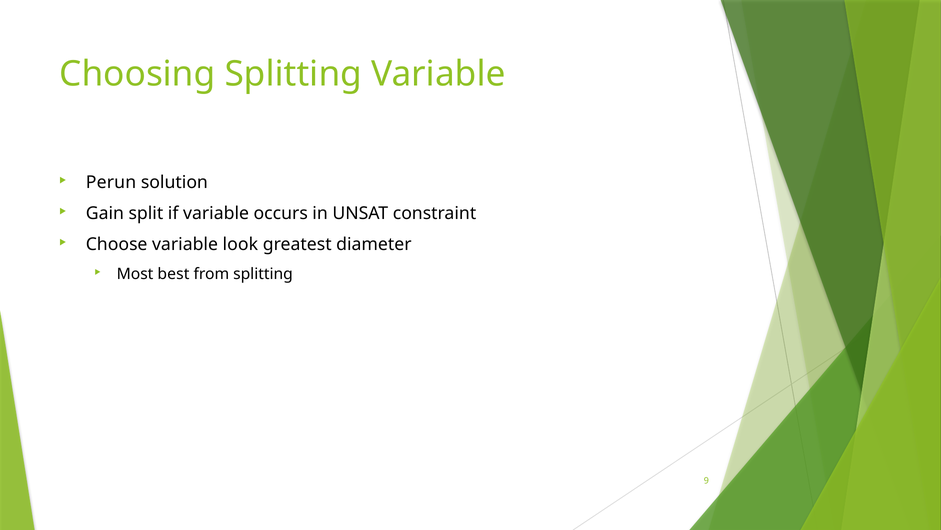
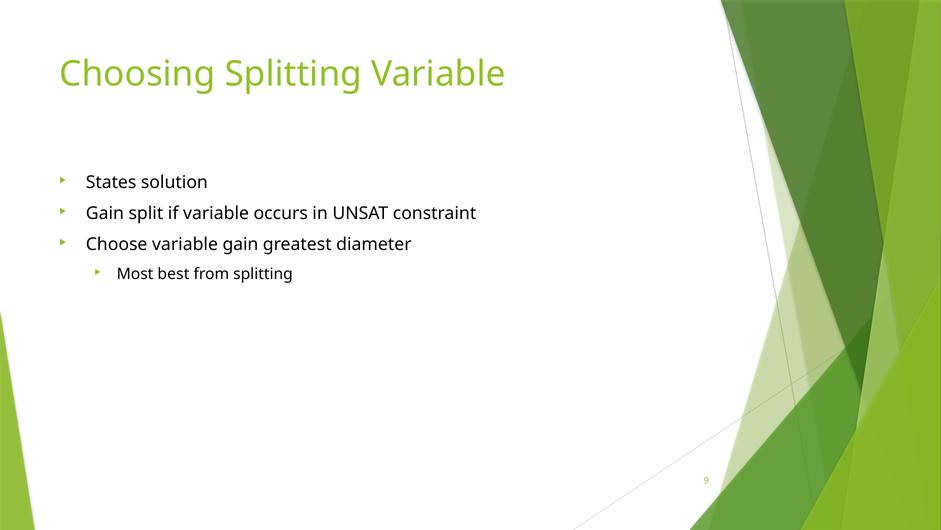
Perun: Perun -> States (111, 182)
variable look: look -> gain (240, 244)
